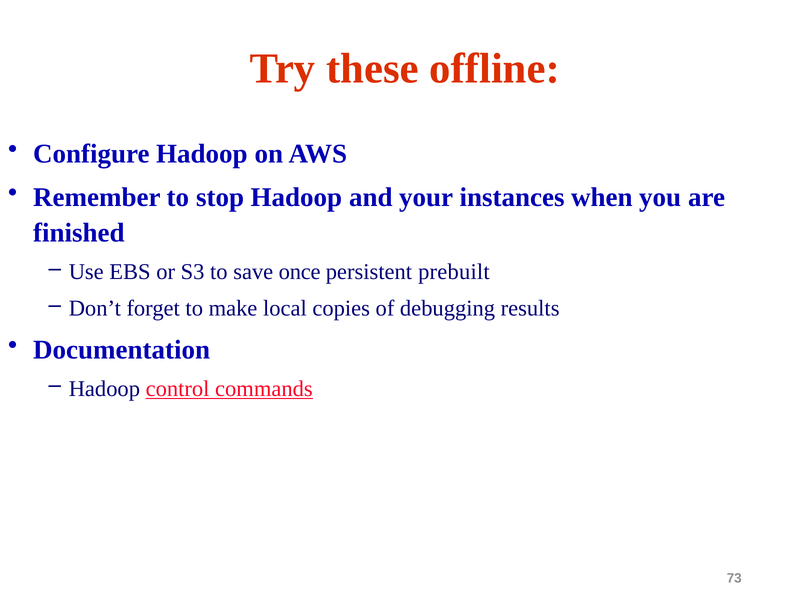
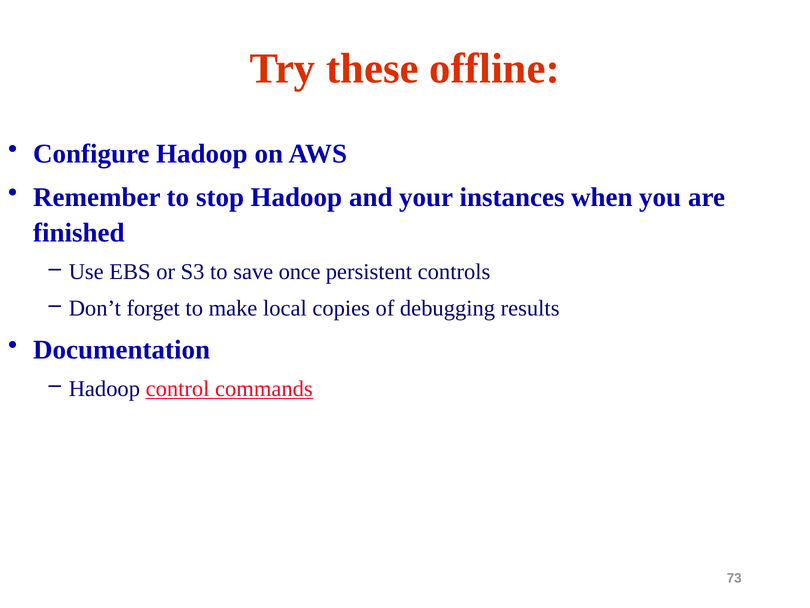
prebuilt: prebuilt -> controls (454, 272)
